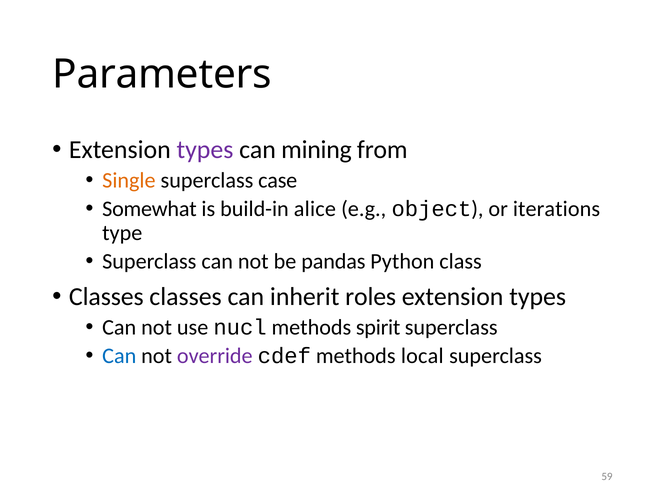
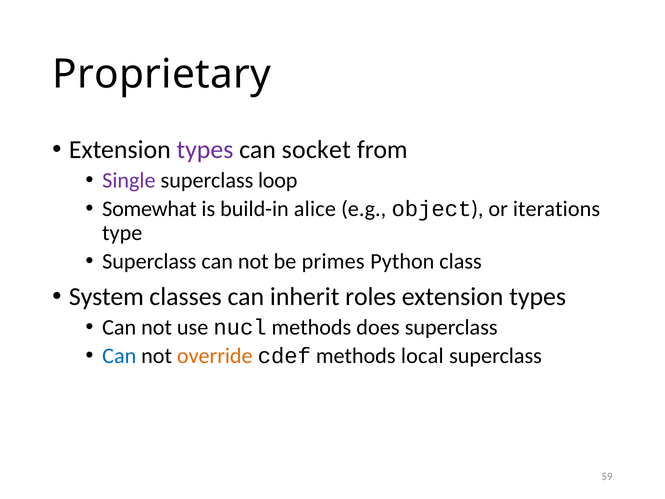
Parameters: Parameters -> Proprietary (162, 74)
mining: mining -> socket (316, 150)
Single colour: orange -> purple (129, 180)
case: case -> loop (278, 180)
pandas: pandas -> primes (333, 261)
Classes: Classes -> System (106, 297)
spirit: spirit -> does (378, 327)
override colour: purple -> orange (215, 356)
